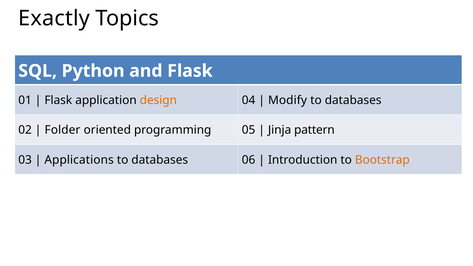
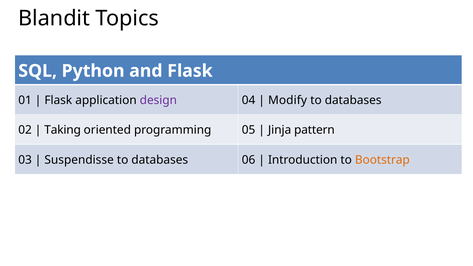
Exactly: Exactly -> Blandit (54, 18)
design colour: orange -> purple (158, 100)
Folder: Folder -> Taking (63, 130)
Applications: Applications -> Suspendisse (79, 160)
